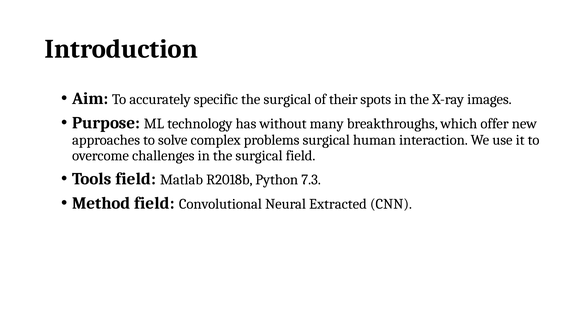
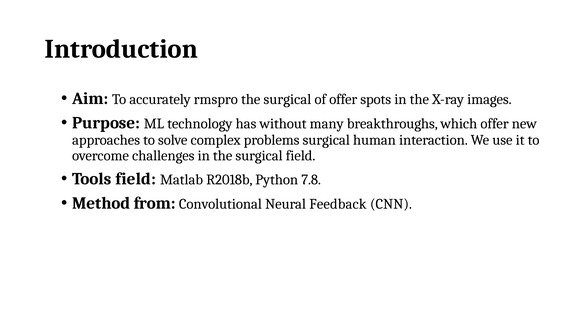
specific: specific -> rmspro (216, 100)
of their: their -> offer (343, 100)
7.3: 7.3 -> 7.8 (311, 180)
Method field: field -> from (155, 204)
Extracted: Extracted -> Feedback (338, 204)
